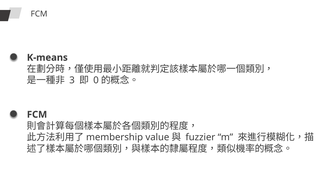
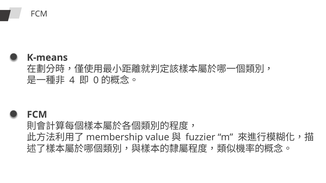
3: 3 -> 4 (72, 81)
